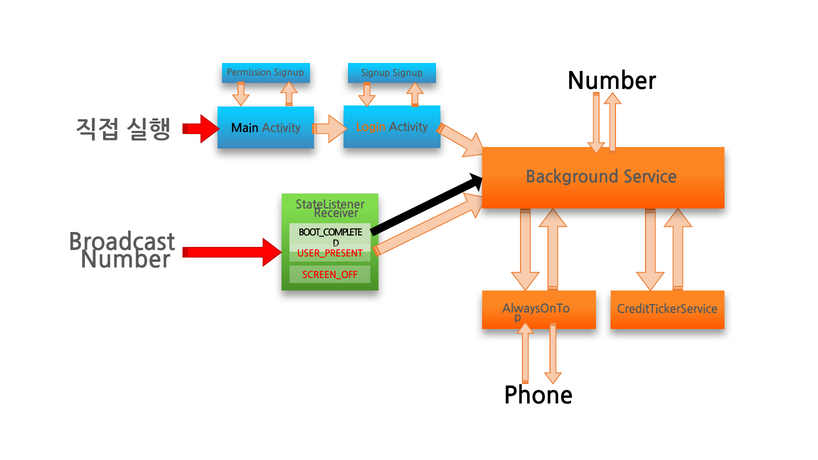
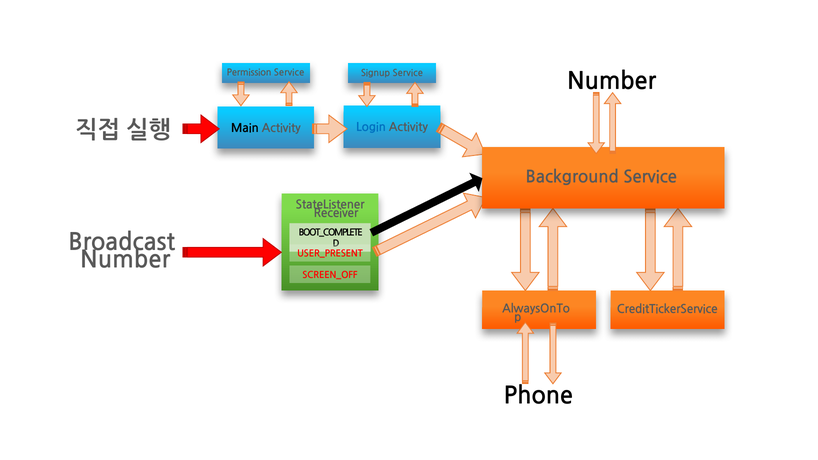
Permission Signup: Signup -> Service (289, 73)
Signup Signup: Signup -> Service (408, 73)
Login colour: orange -> blue (371, 127)
